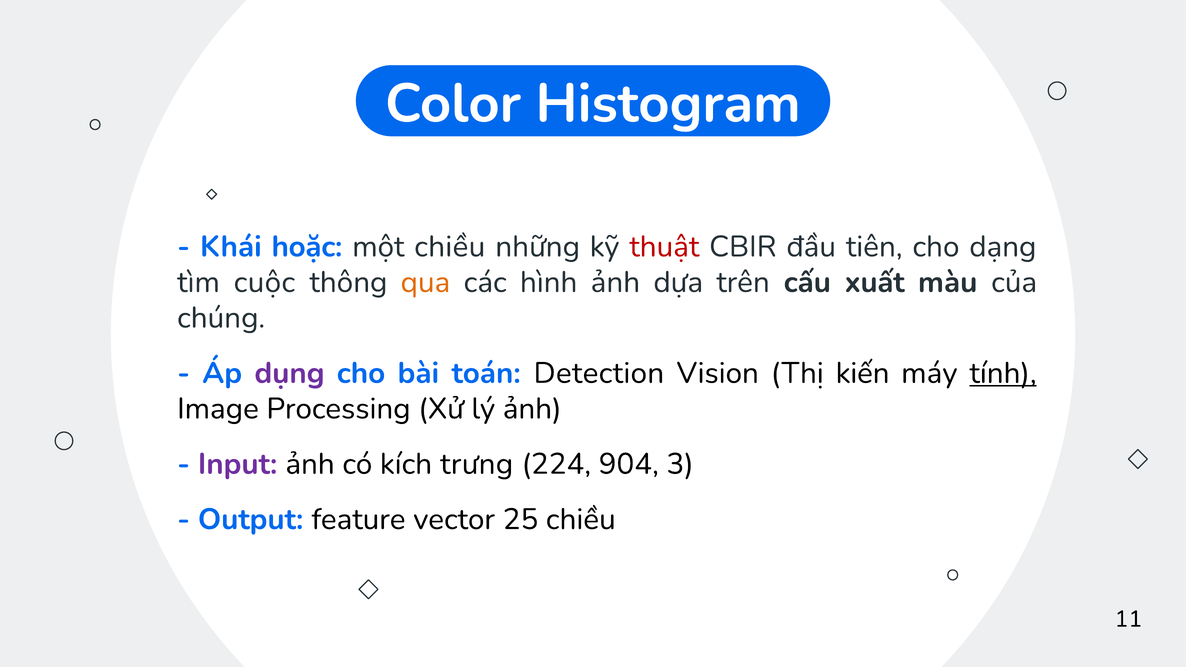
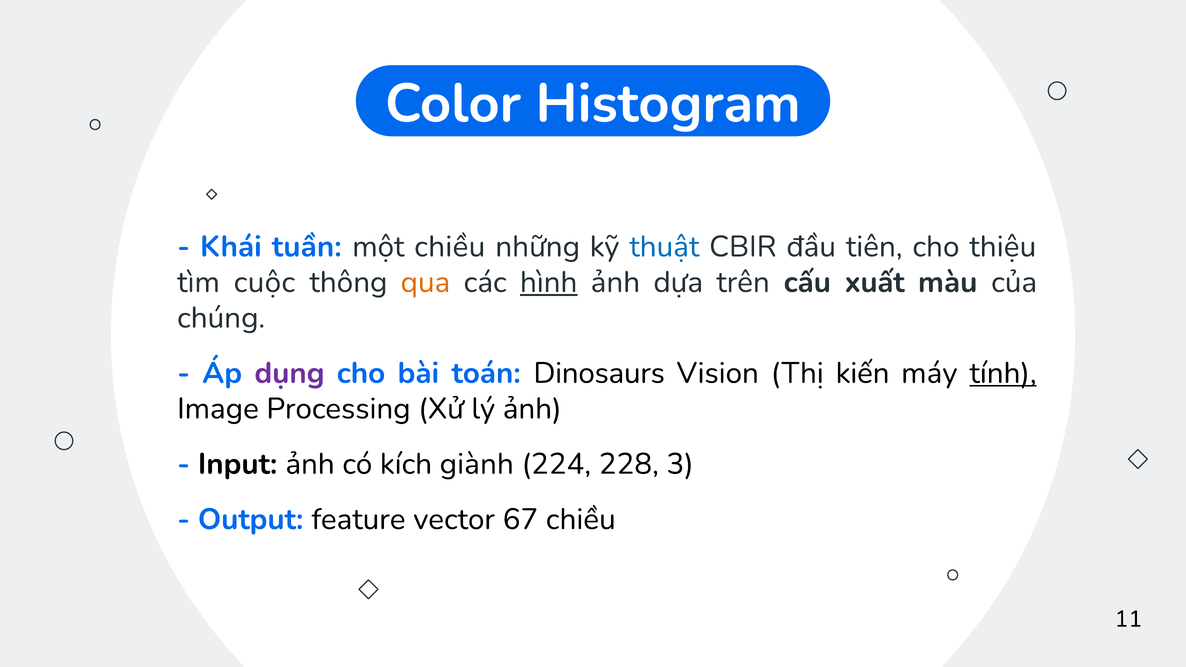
hoặc: hoặc -> tuần (307, 247)
thuật colour: red -> blue (664, 247)
dạng: dạng -> thiệu (1003, 247)
hình underline: none -> present (549, 282)
Detection: Detection -> Dinosaurs (599, 373)
Input colour: purple -> black (238, 464)
trưng: trưng -> giành (477, 464)
904: 904 -> 228 (629, 464)
25: 25 -> 67 (520, 519)
